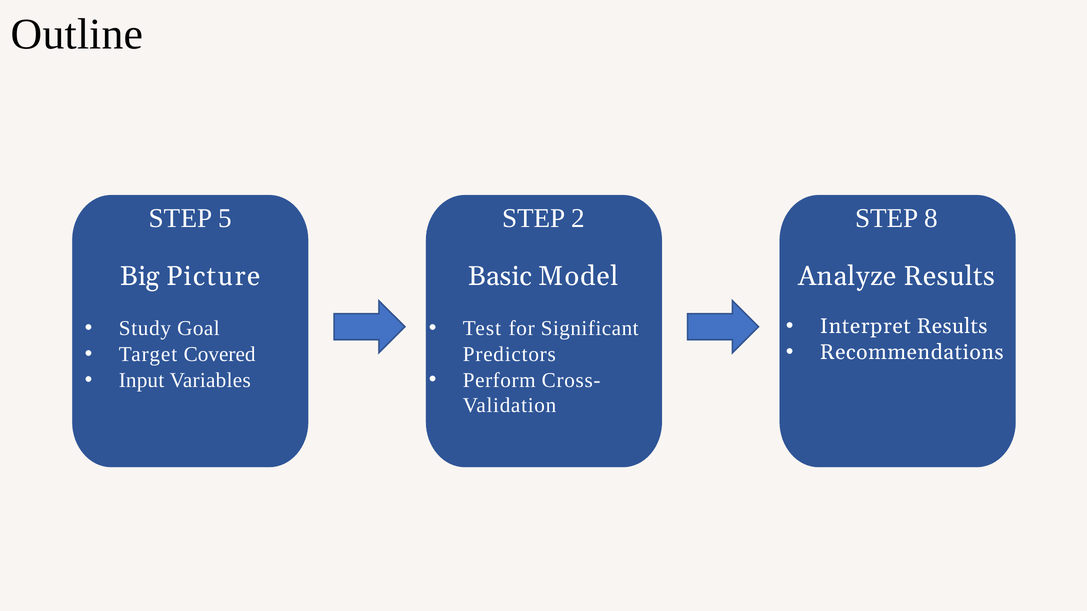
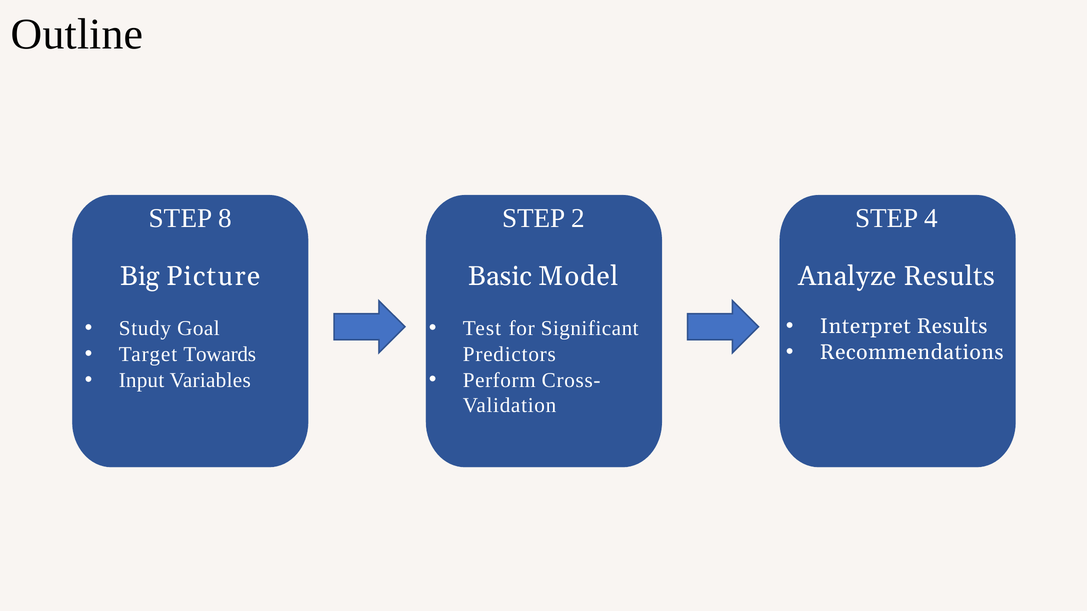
5: 5 -> 8 (225, 219)
8: 8 -> 4 (931, 219)
Covered: Covered -> Towards (220, 355)
